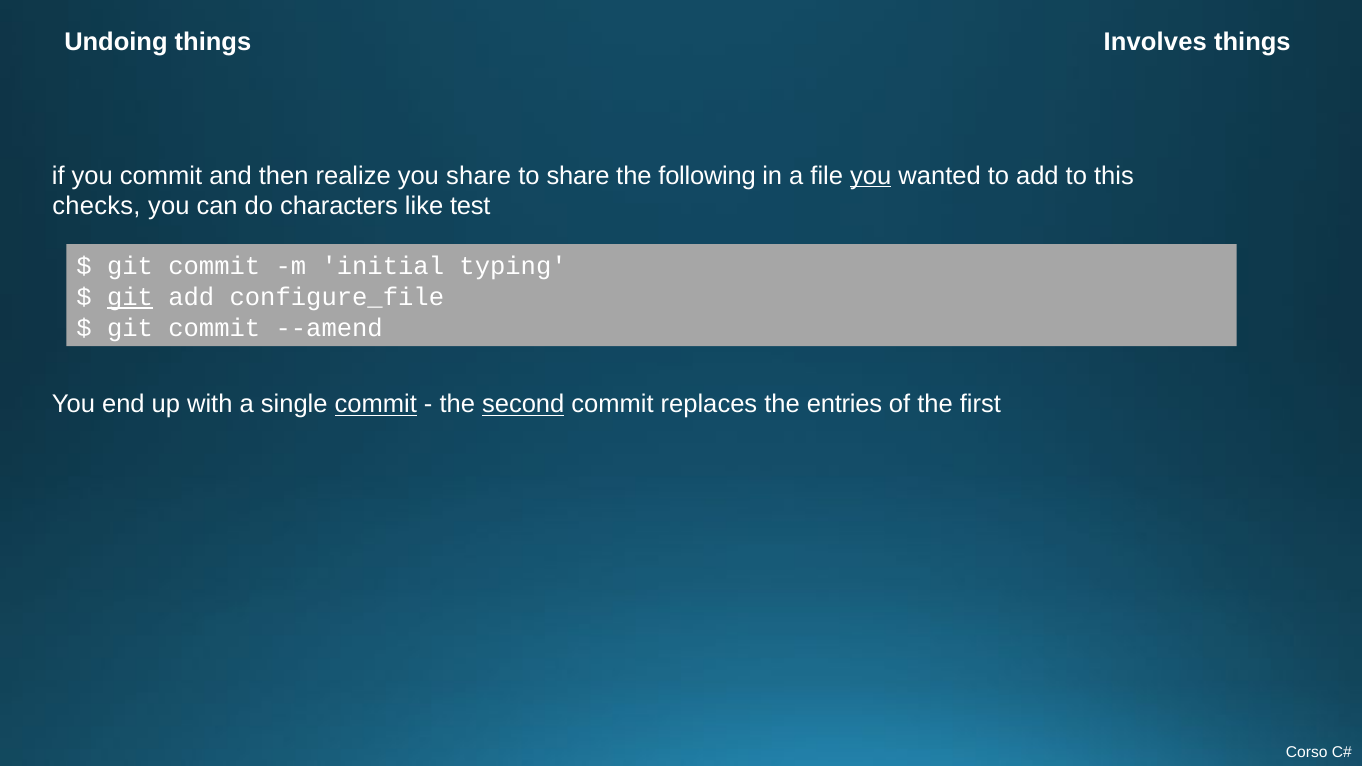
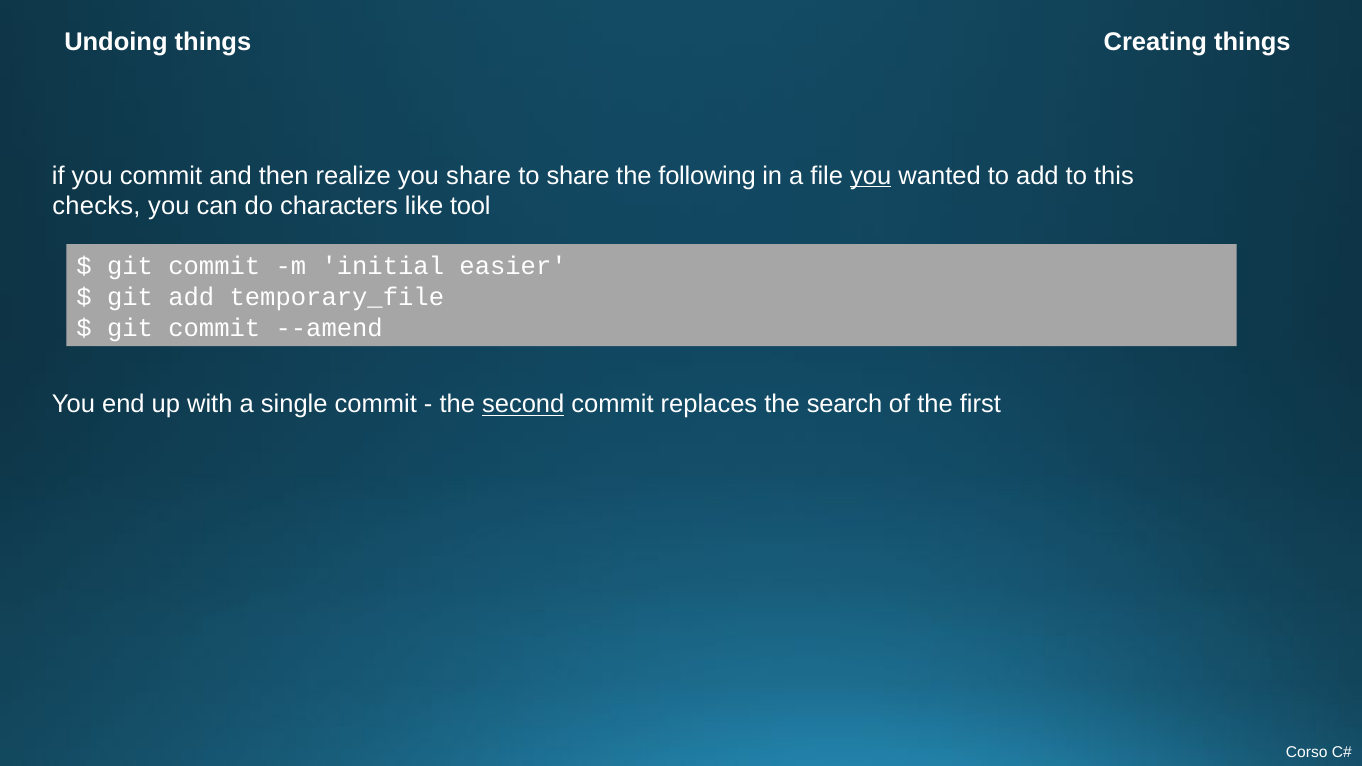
Involves: Involves -> Creating (1155, 42)
test: test -> tool (470, 206)
typing: typing -> easier (513, 266)
git underline: present -> none (130, 297)
configure_file: configure_file -> temporary_file (337, 297)
commit underline: present -> none (376, 405)
entries: entries -> search (845, 405)
